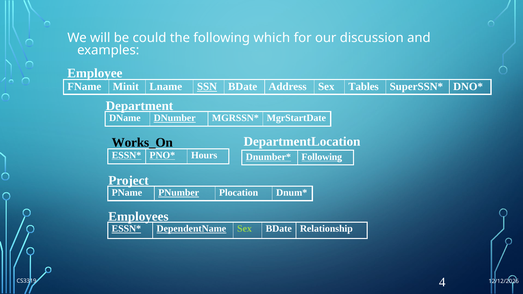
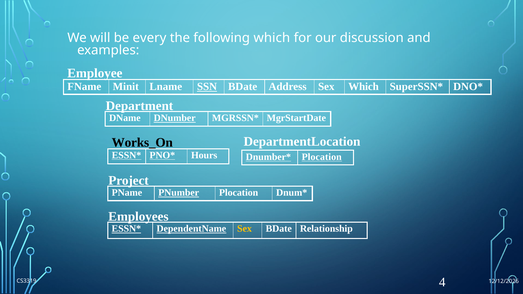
could: could -> every (149, 38)
Sex Tables: Tables -> Which (364, 87)
Following: Following -> Plocation (322, 157)
Sex colour: light green -> yellow (244, 229)
